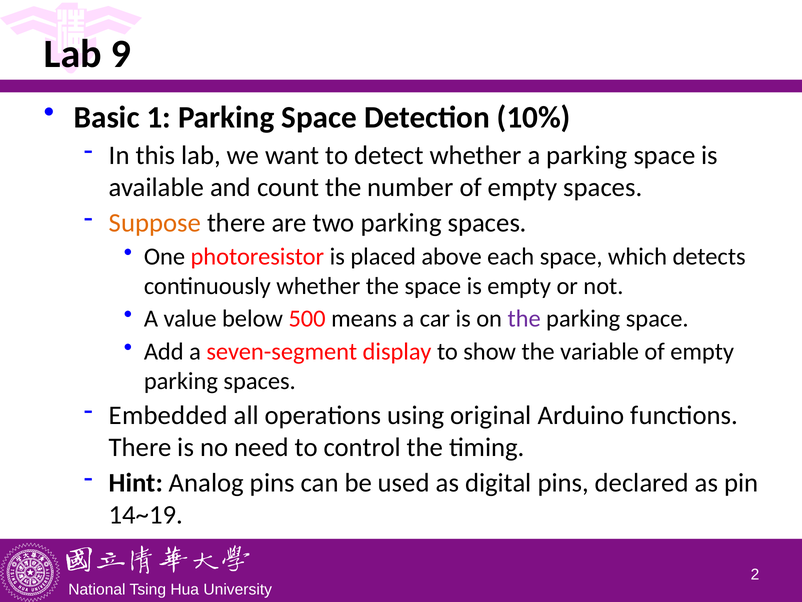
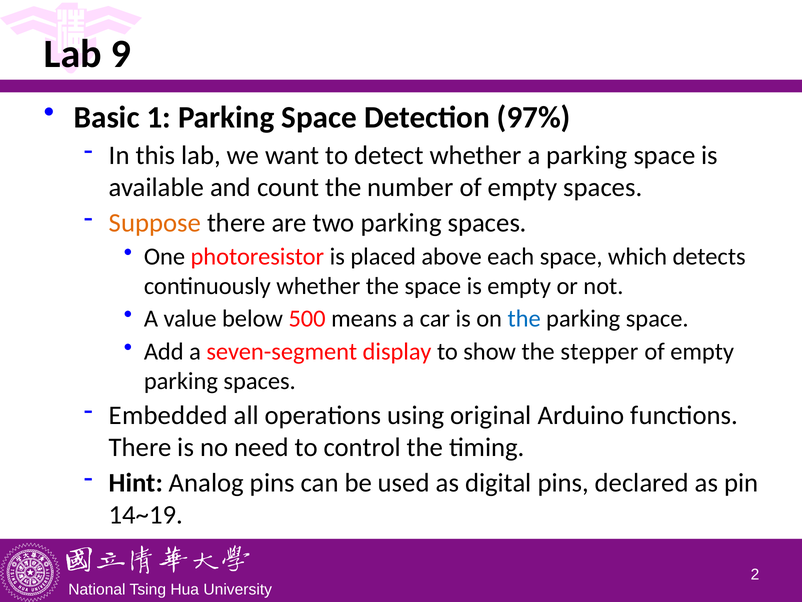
10%: 10% -> 97% (534, 117)
the colour: purple -> blue (524, 319)
variable: variable -> stepper (599, 351)
